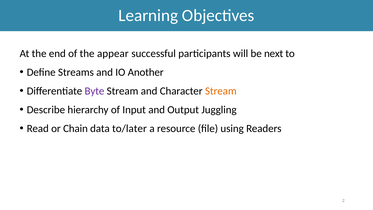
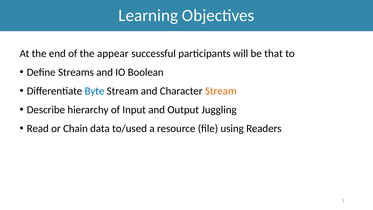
next: next -> that (274, 53)
Another: Another -> Boolean (146, 72)
Byte colour: purple -> blue (94, 91)
to/later: to/later -> to/used (130, 128)
